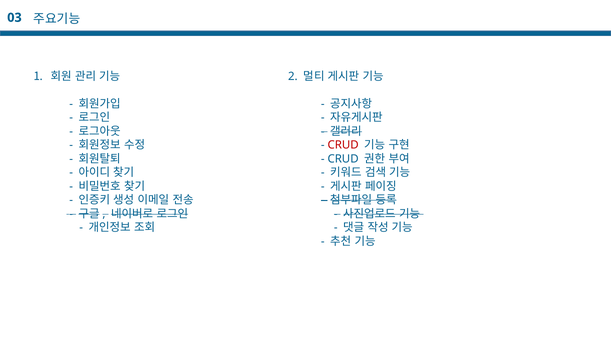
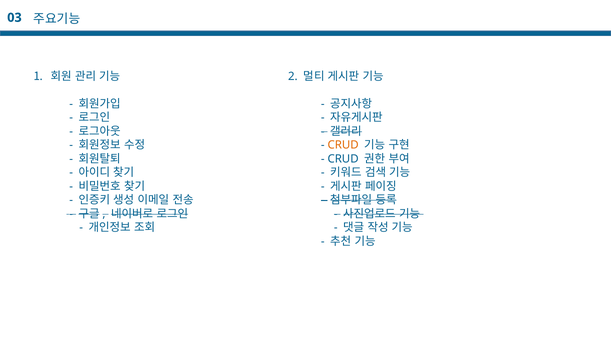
CRUD colour: red -> orange (343, 145)
